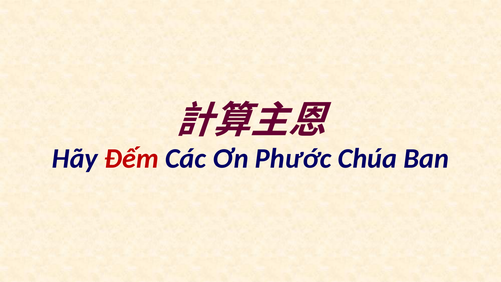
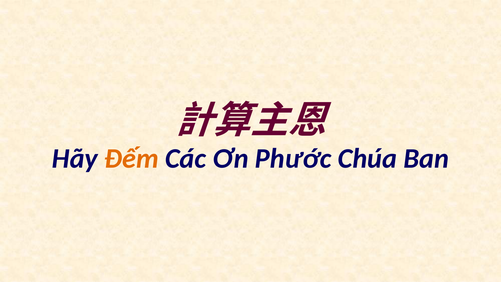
Đếm colour: red -> orange (131, 158)
